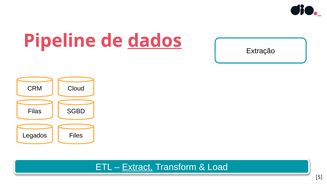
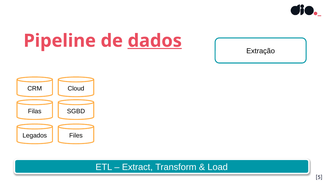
Extract underline: present -> none (137, 167)
